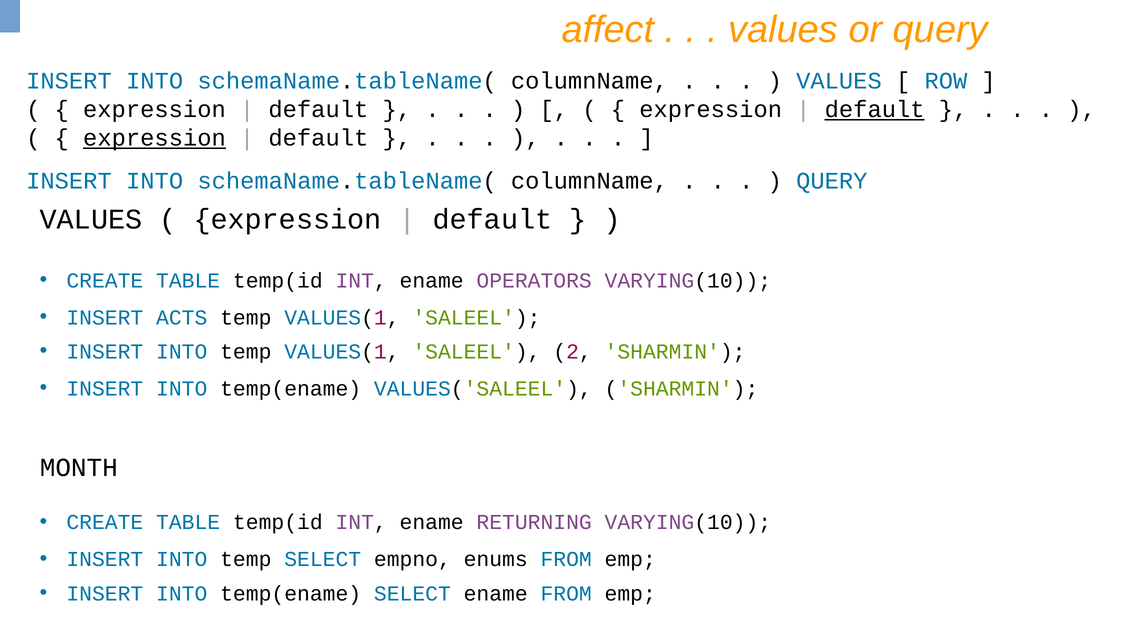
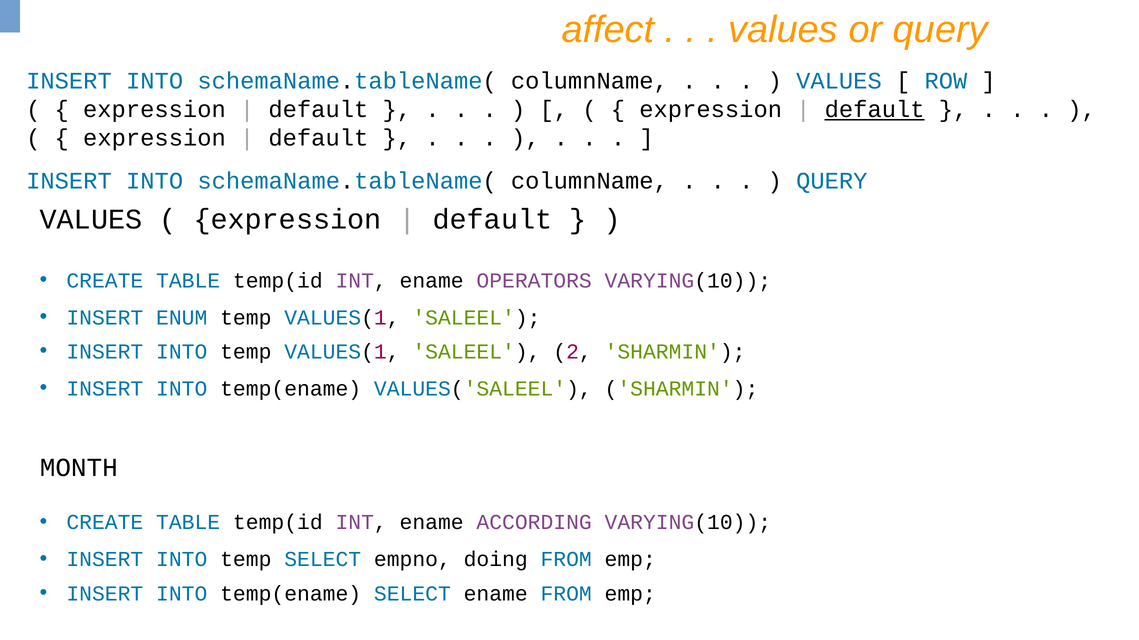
expression underline: present -> none (154, 138)
ACTS: ACTS -> ENUM (182, 318)
RETURNING: RETURNING -> ACCORDING (534, 523)
enums: enums -> doing (496, 560)
